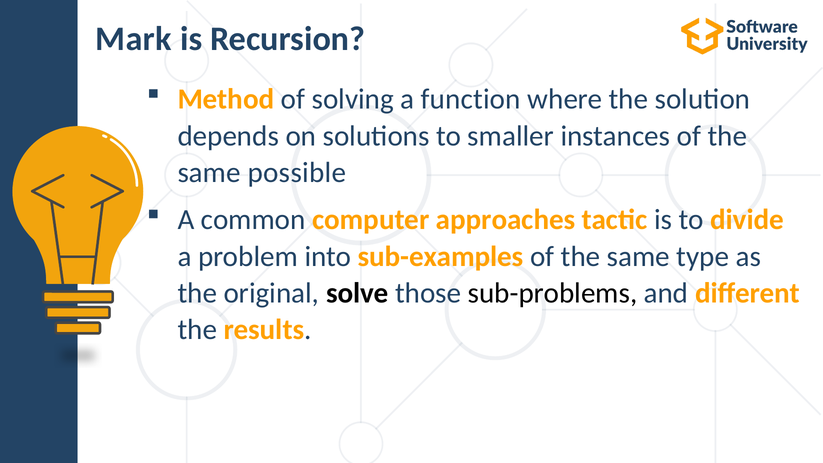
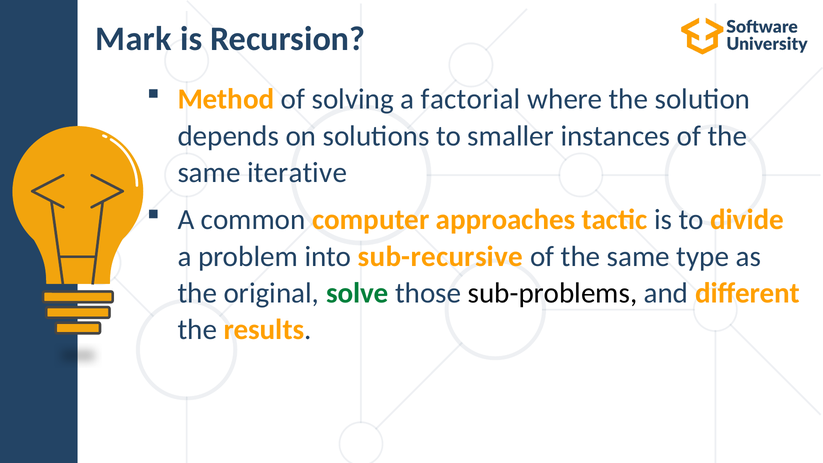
function: function -> factorial (471, 99)
possible: possible -> iterative (297, 173)
sub-examples: sub-examples -> sub-recursive (440, 256)
solve colour: black -> green (357, 293)
